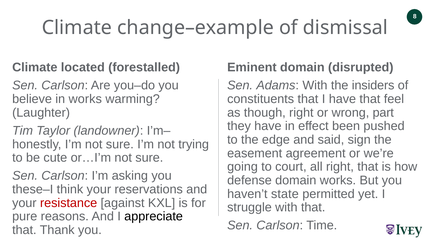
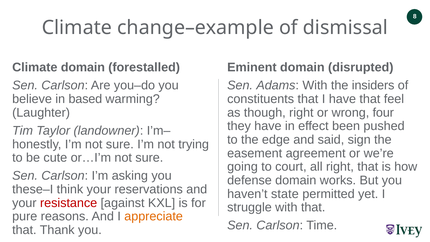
Climate located: located -> domain (83, 67)
in works: works -> based (85, 99)
part: part -> four (383, 113)
appreciate colour: black -> orange (154, 216)
